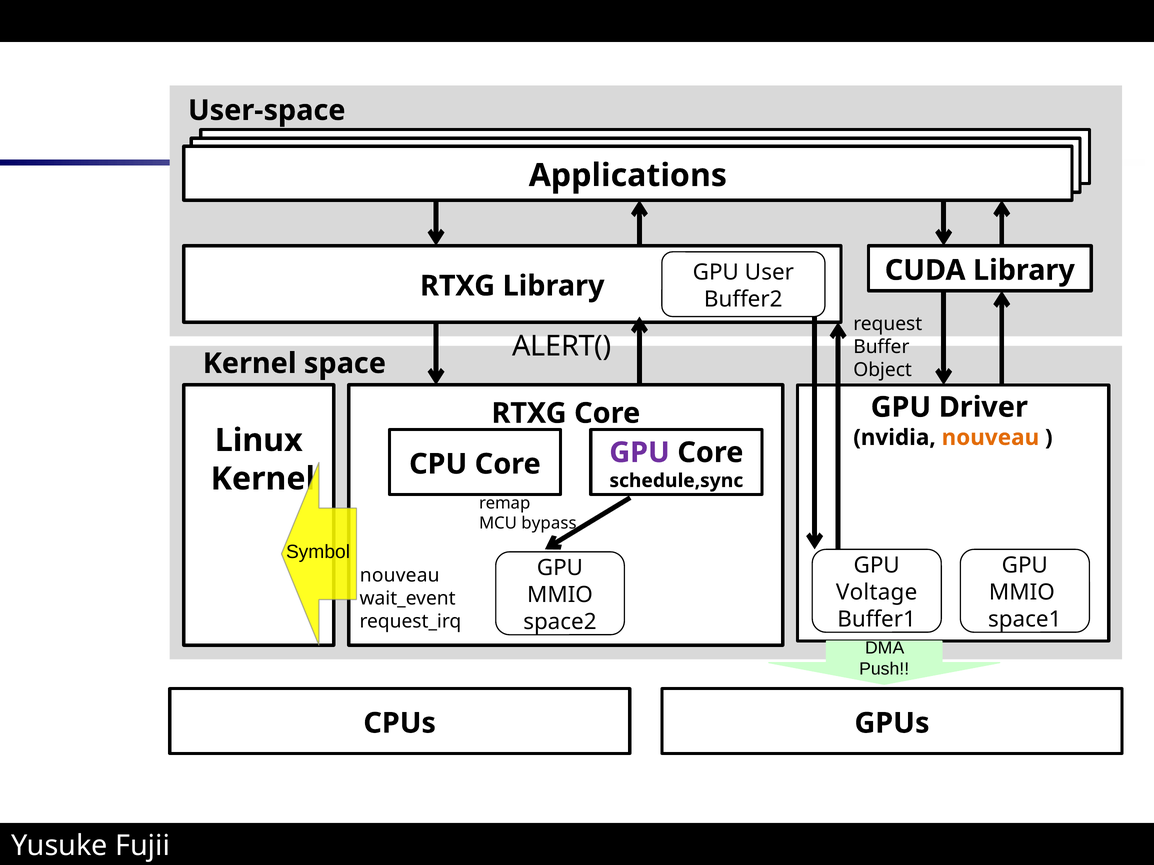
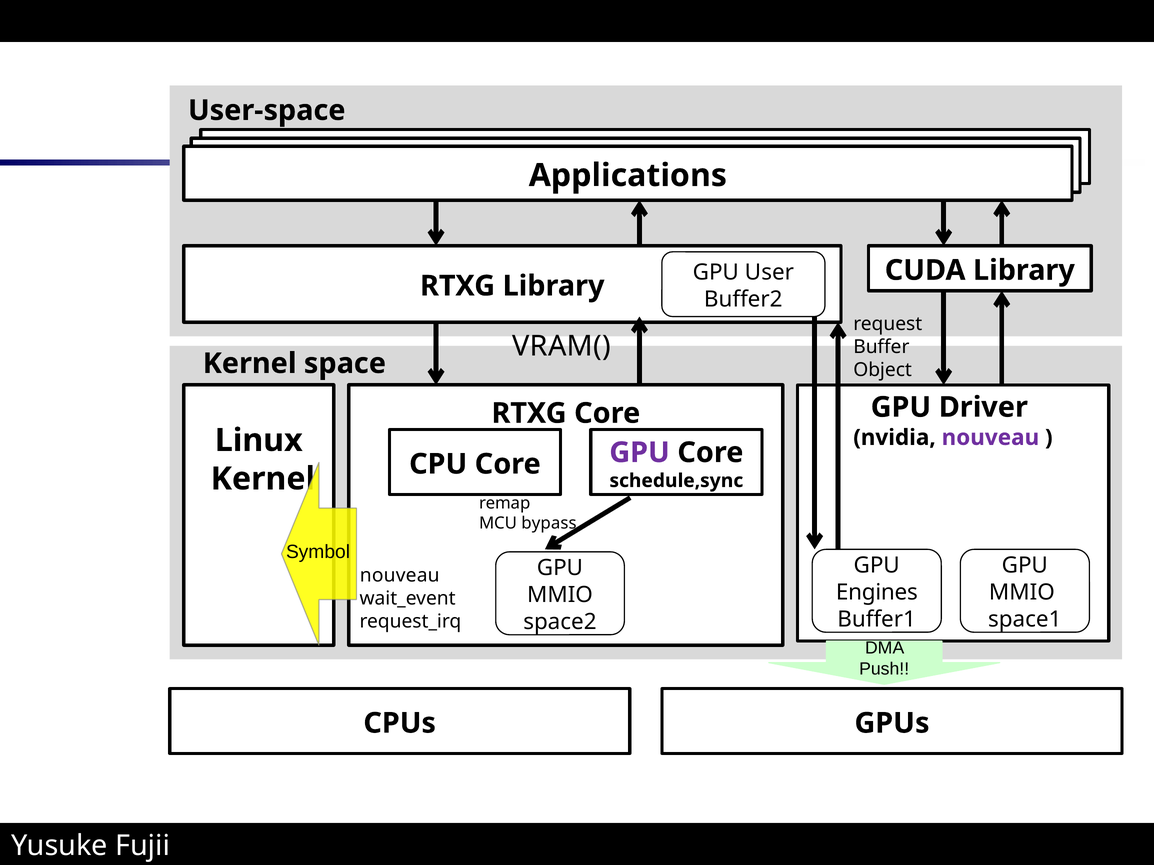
ALERT(: ALERT( -> VRAM( (562, 346)
nouveau colour: orange -> purple (990, 438)
Voltage: Voltage -> Engines (877, 593)
